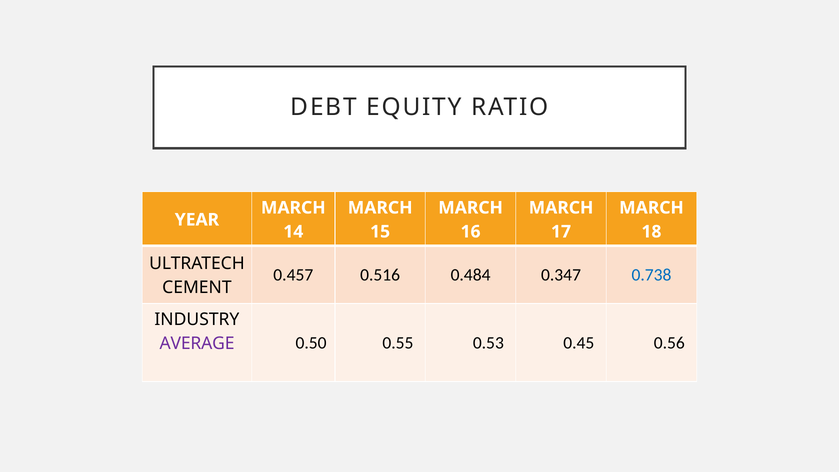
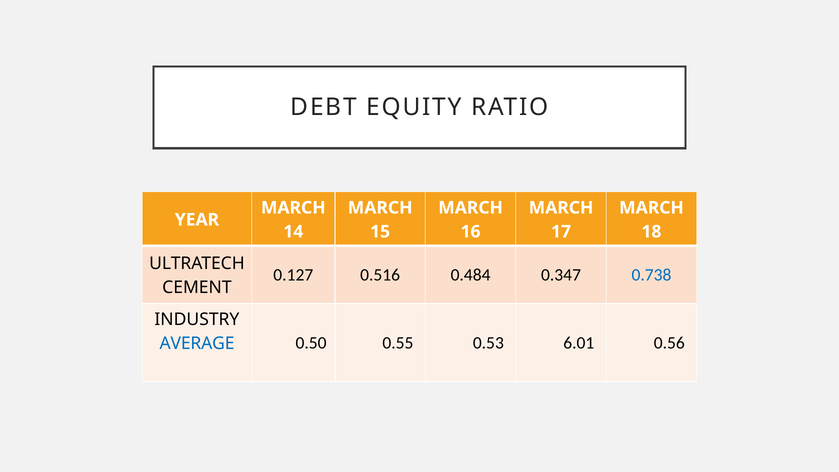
0.457: 0.457 -> 0.127 (293, 275)
AVERAGE colour: purple -> blue (197, 343)
0.45: 0.45 -> 6.01 (579, 343)
